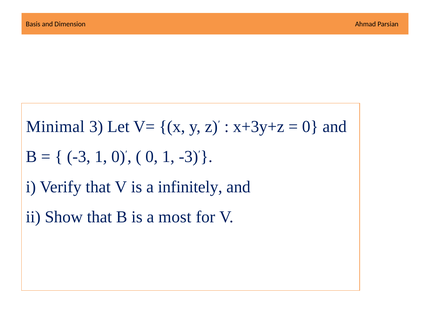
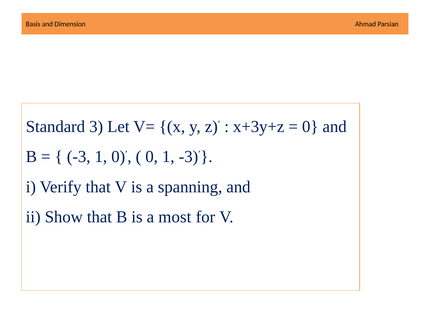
Minimal: Minimal -> Standard (55, 126)
infinitely: infinitely -> spanning (190, 187)
